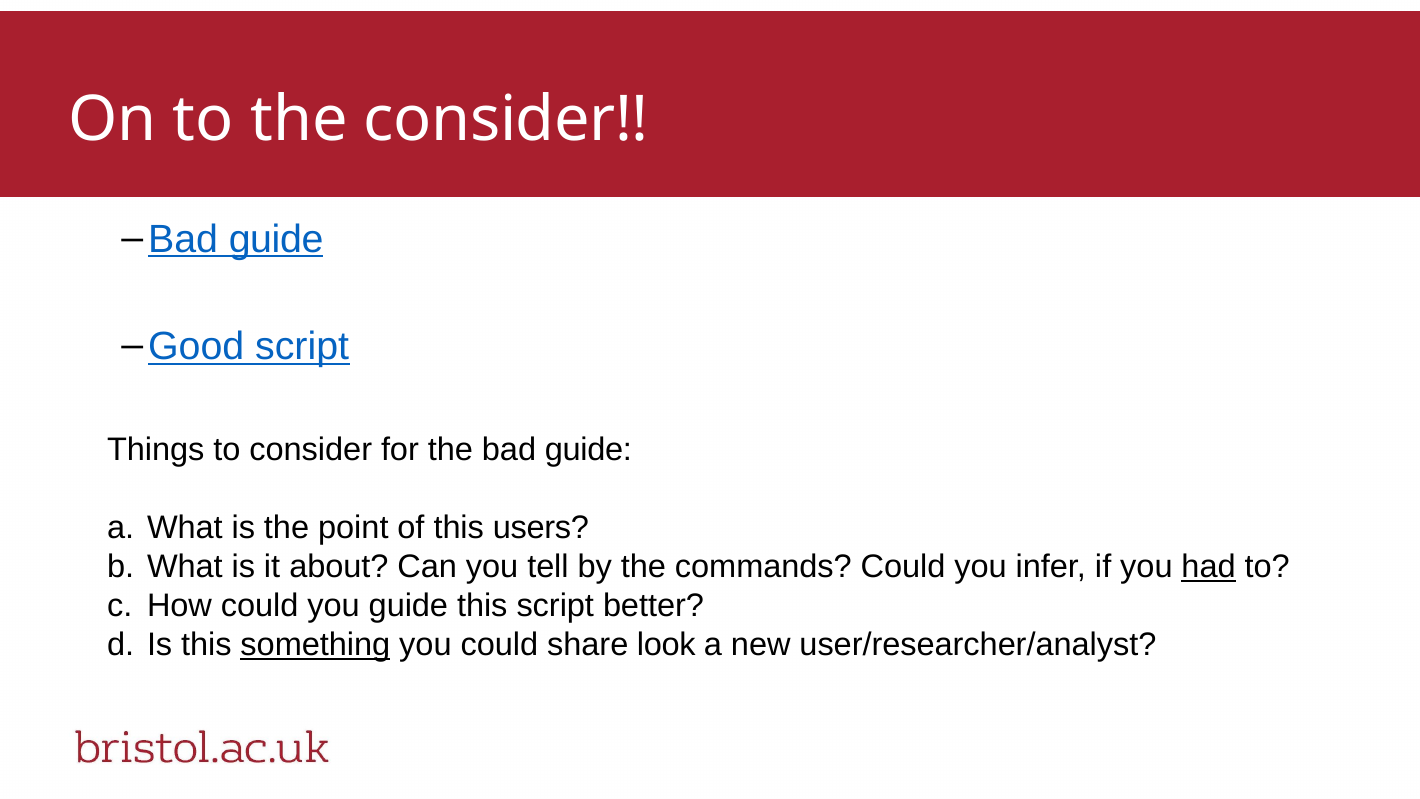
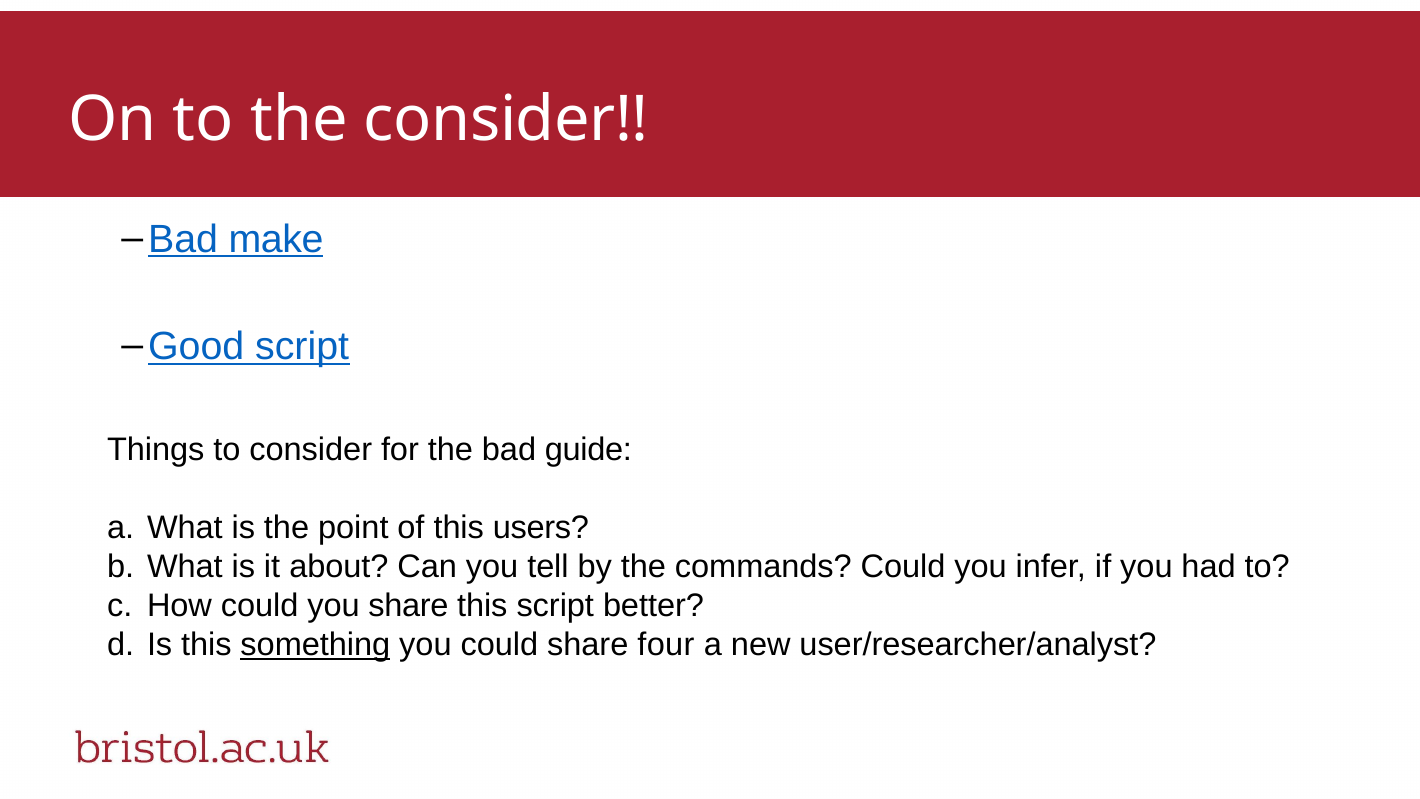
guide: guide -> make (276, 239)
had underline: present -> none (1209, 567)
you guide: guide -> share (409, 606)
look: look -> four (666, 645)
